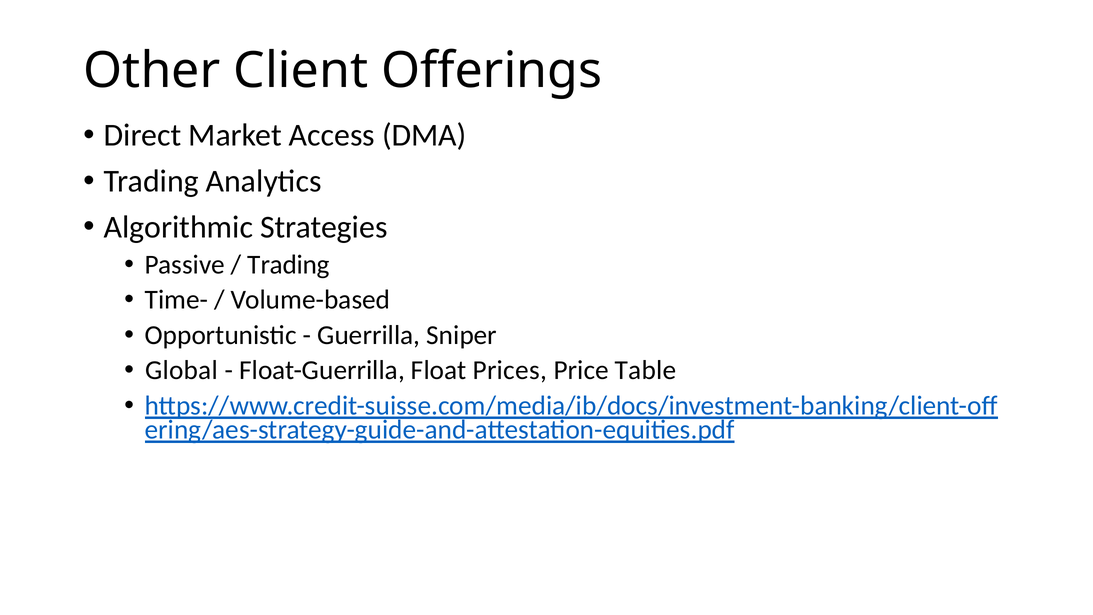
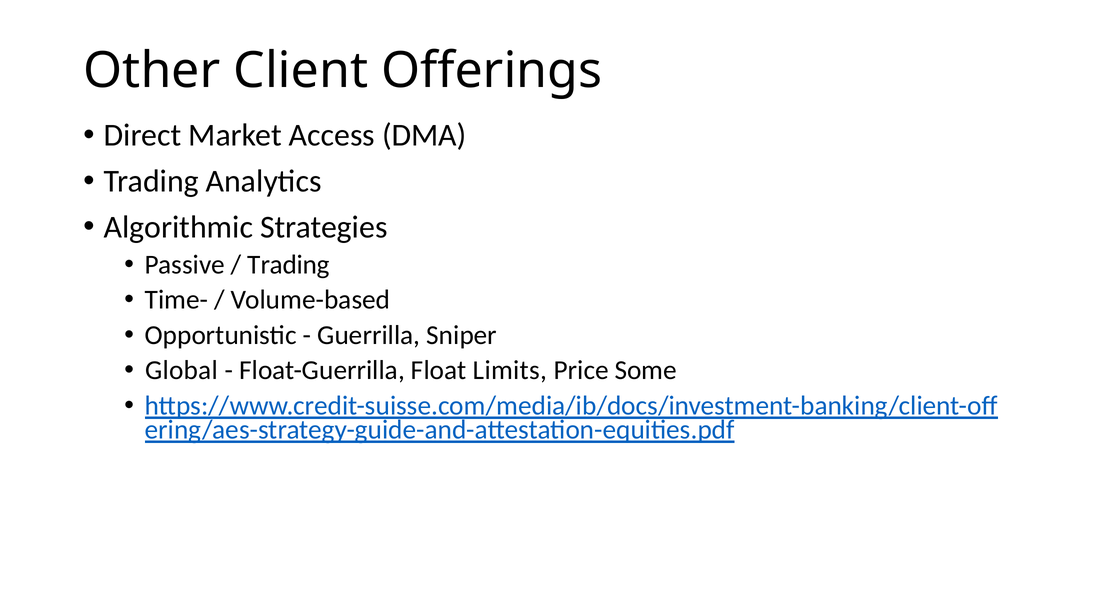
Prices: Prices -> Limits (510, 370)
Table: Table -> Some (646, 370)
